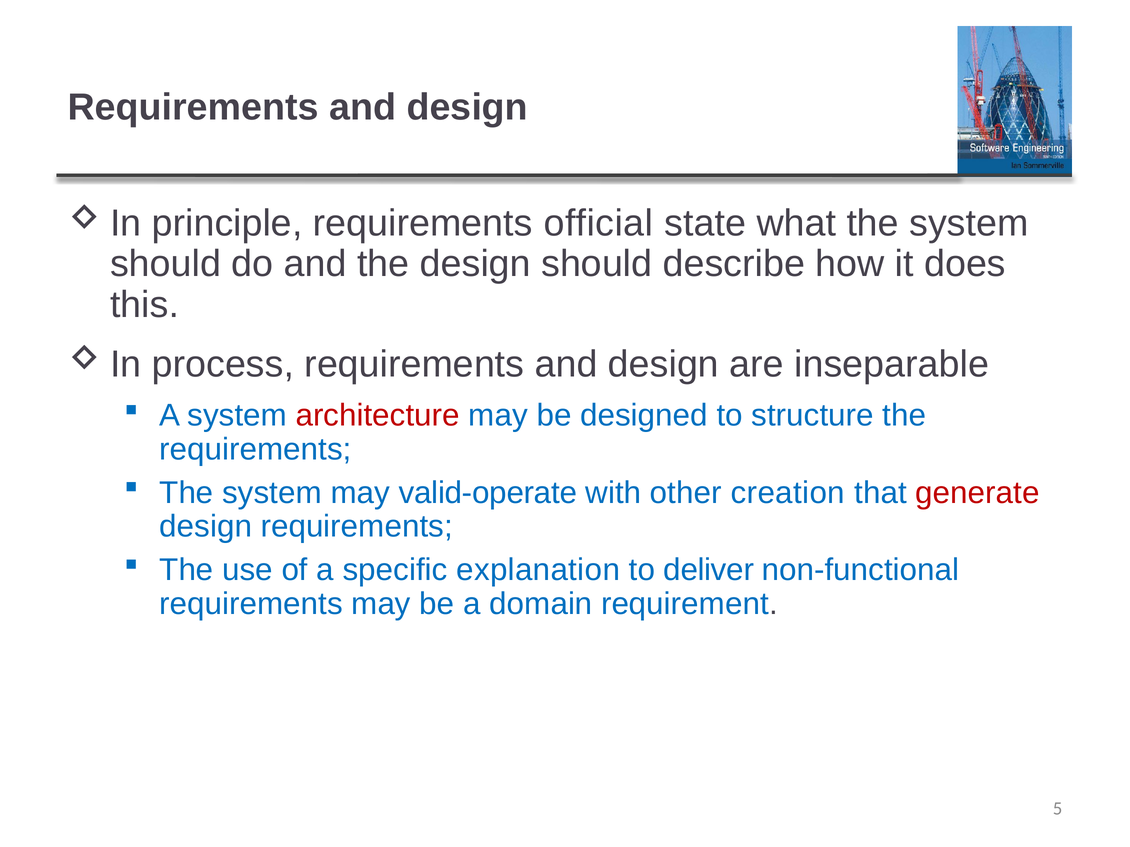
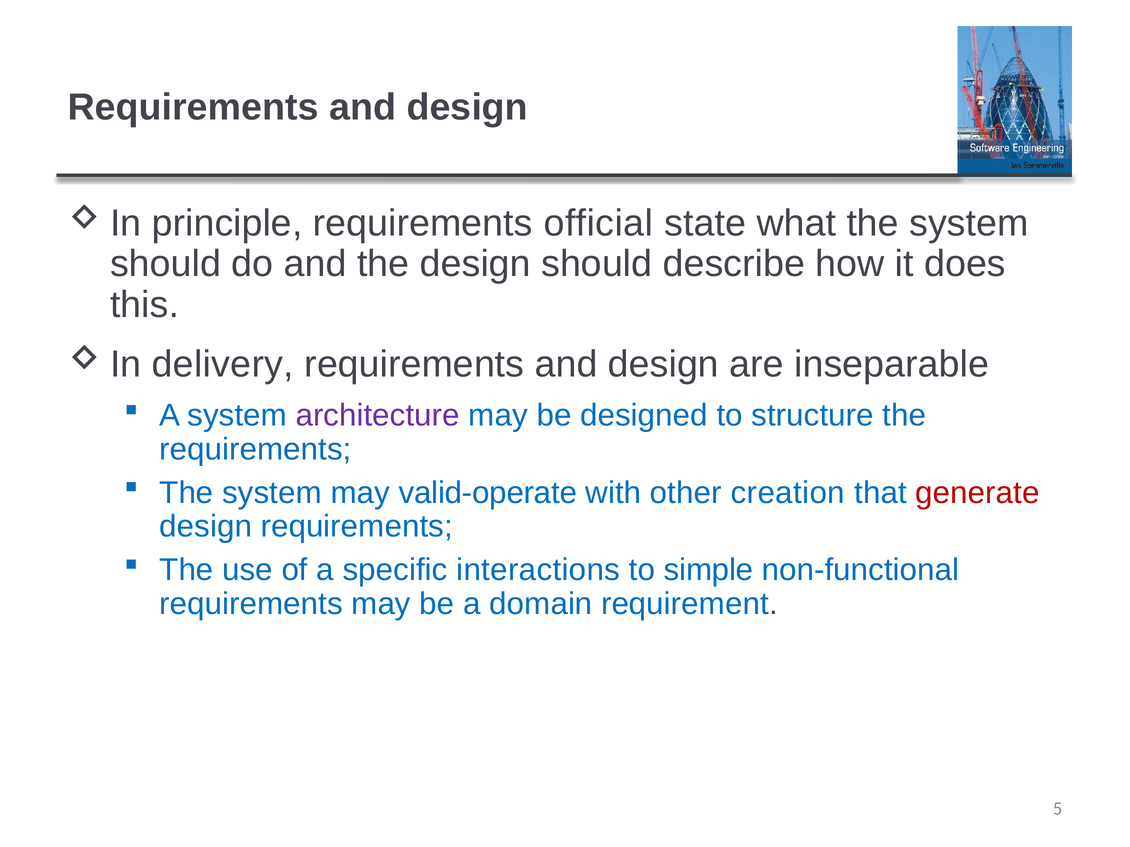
process: process -> delivery (223, 364)
architecture colour: red -> purple (378, 416)
explanation: explanation -> interactions (538, 570)
deliver: deliver -> simple (709, 570)
